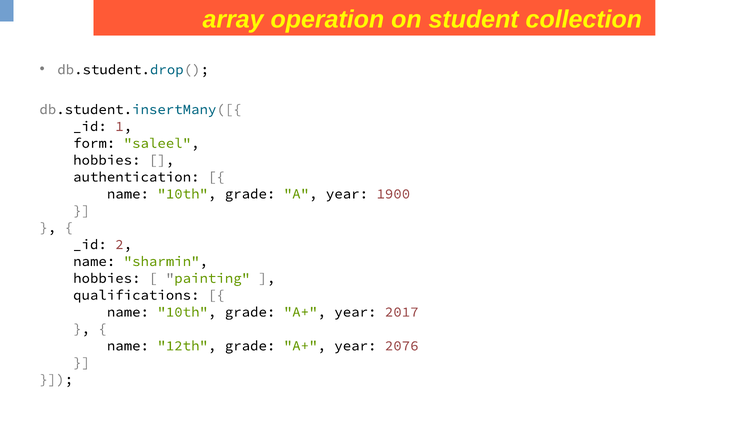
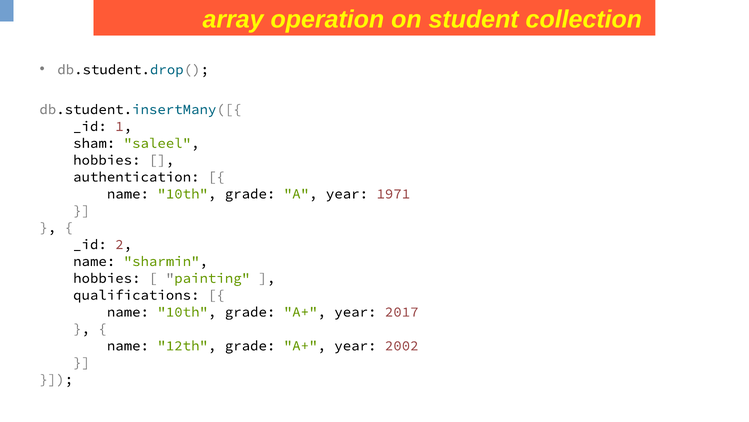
form: form -> sham (94, 143)
1900: 1900 -> 1971 (393, 193)
2076: 2076 -> 2002 (402, 345)
